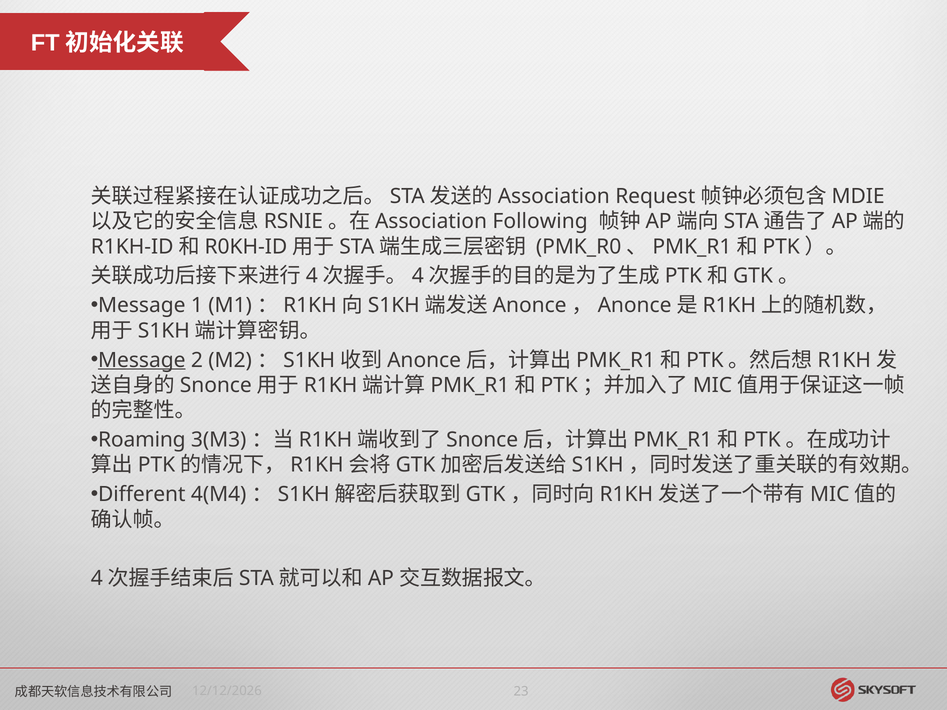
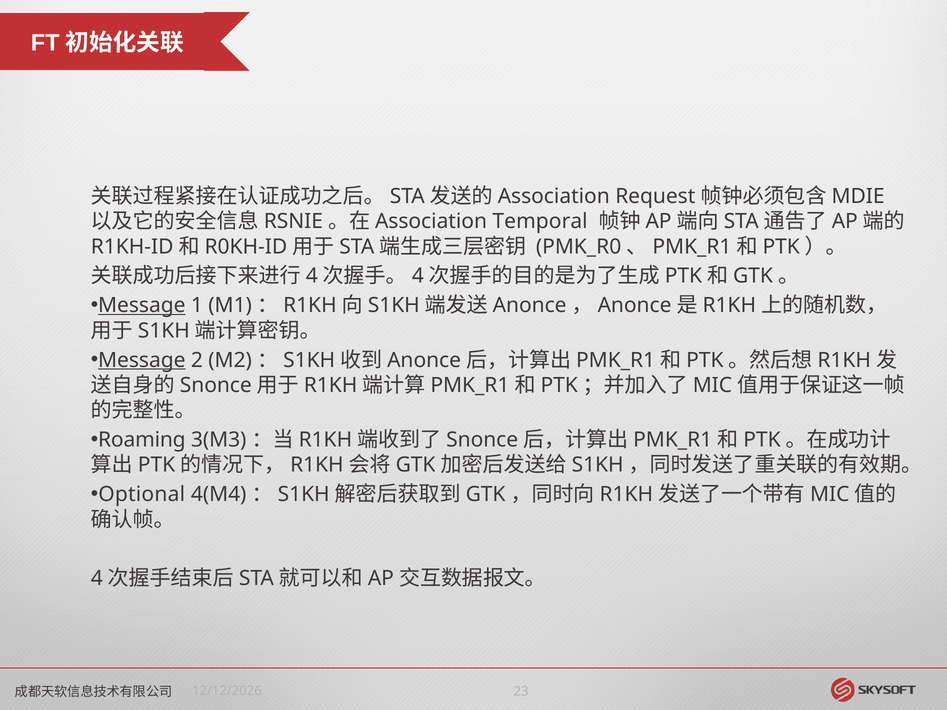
Following: Following -> Temporal (540, 222)
Message underline: none -> present (142, 306)
Different: Different -> Optional (142, 495)
